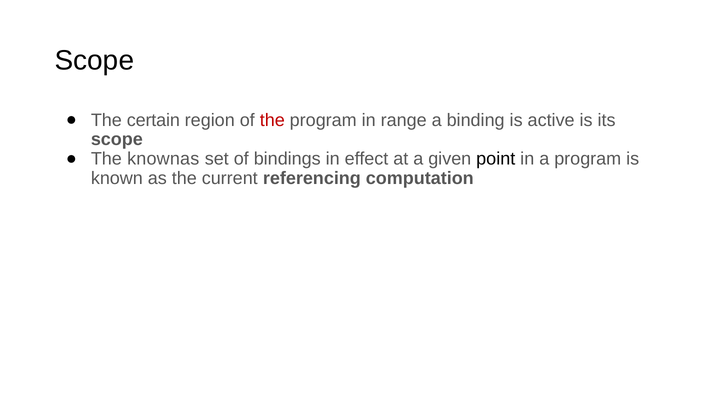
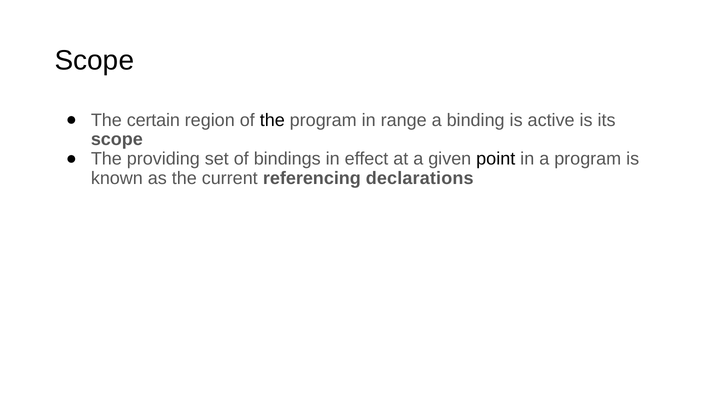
the colour: red -> black (272, 120)
knownas: knownas -> providing (163, 159)
computation: computation -> declarations (420, 178)
